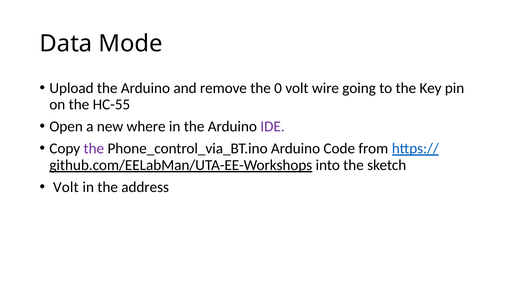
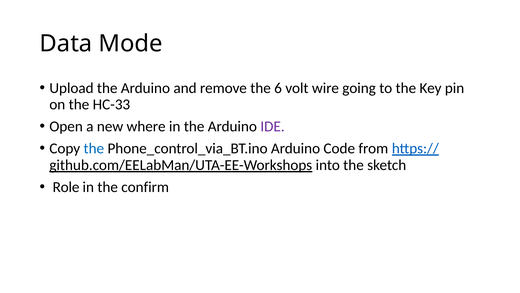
0: 0 -> 6 (278, 88)
HC-55: HC-55 -> HC-33 (111, 104)
the colour: purple -> blue (94, 148)
Volt: Volt -> Role (66, 187)
address: address -> confirm (145, 187)
